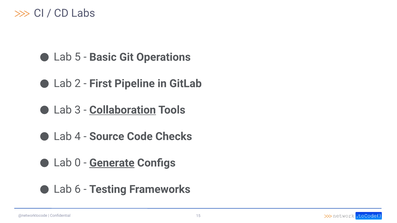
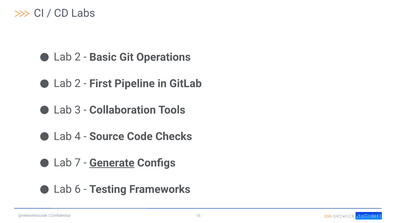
5: 5 -> 2 (78, 57)
Collaboration underline: present -> none (123, 110)
0: 0 -> 7 (78, 163)
